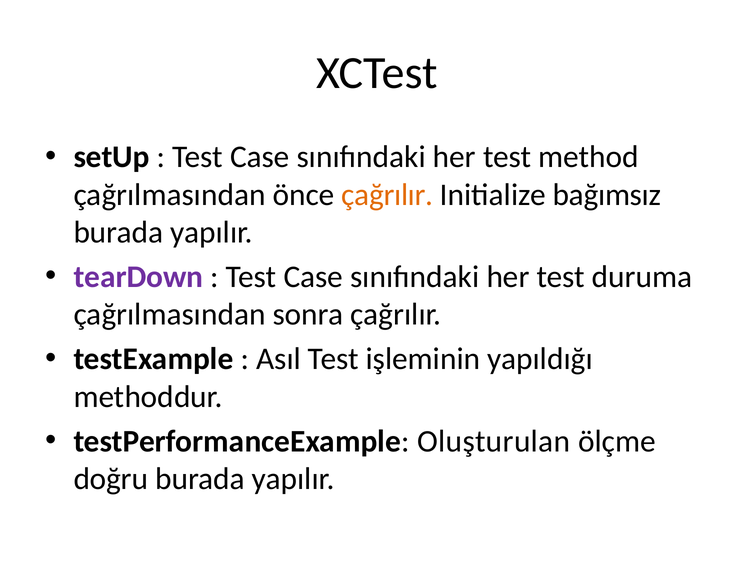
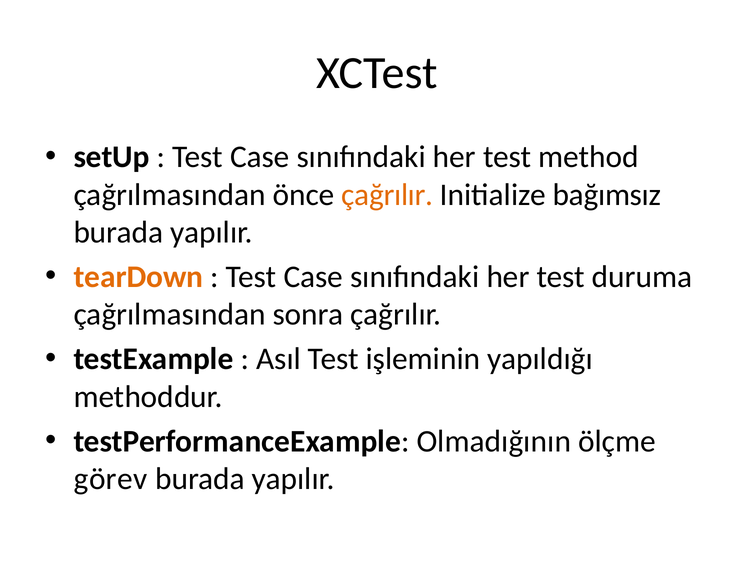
tearDown colour: purple -> orange (138, 277)
Oluşturulan: Oluşturulan -> Olmadığının (494, 441)
doğru: doğru -> görev (111, 478)
